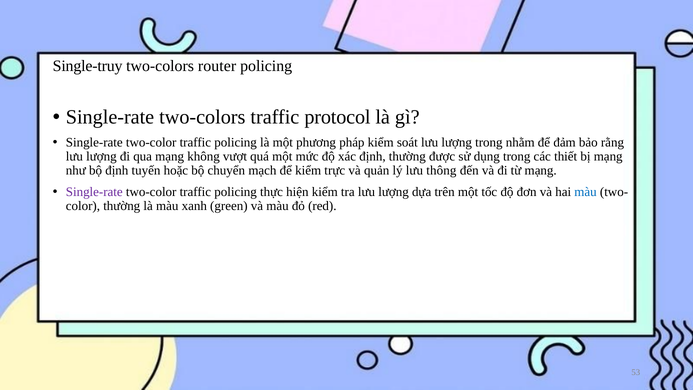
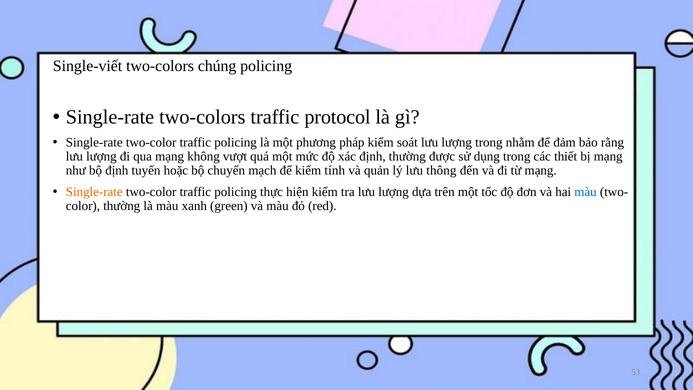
Single-truy: Single-truy -> Single-viết (88, 66)
router: router -> chúng (217, 66)
trực: trực -> tính (335, 170)
Single-rate colour: purple -> orange (94, 192)
